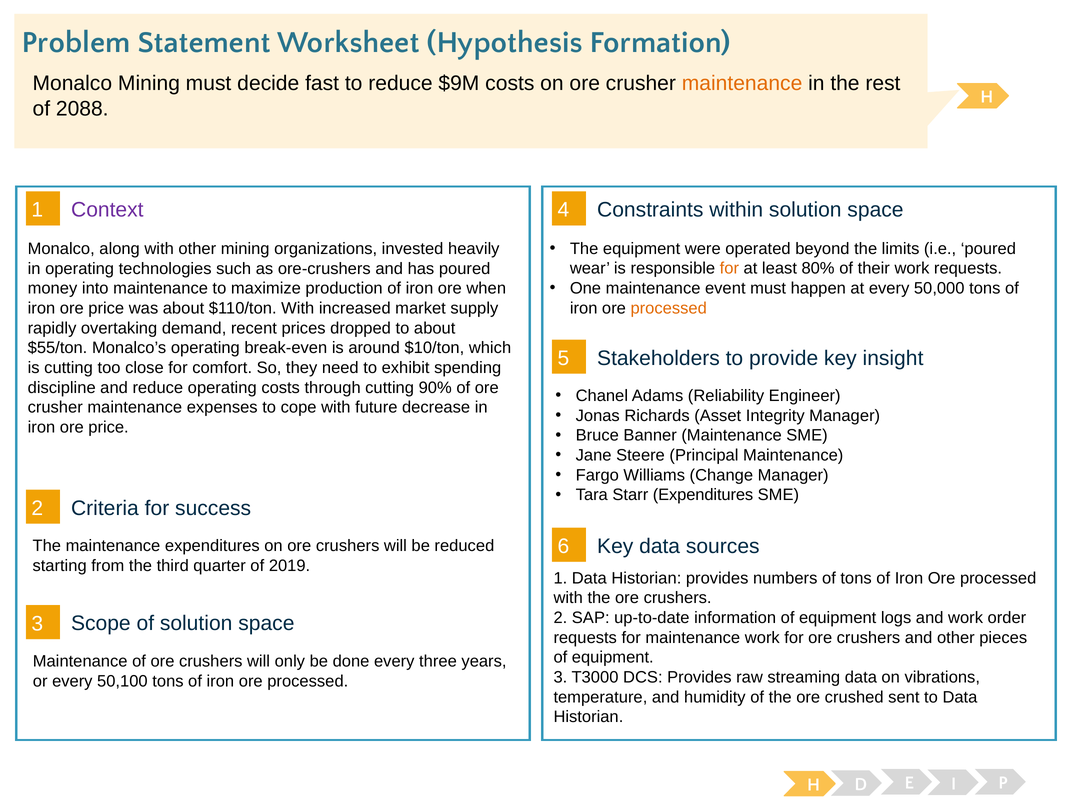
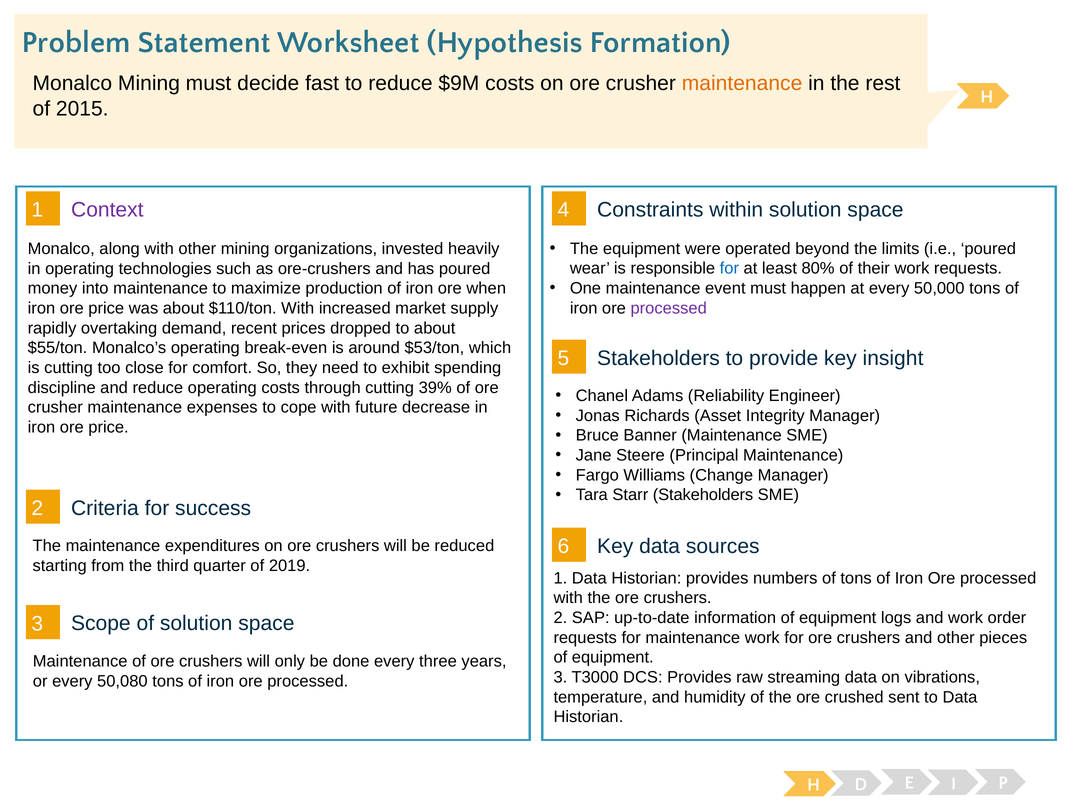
2088: 2088 -> 2015 (82, 109)
for colour: orange -> blue (729, 268)
processed colour: orange -> purple (669, 308)
$10/ton: $10/ton -> $53/ton (434, 348)
90%: 90% -> 39% (435, 388)
Starr Expenditures: Expenditures -> Stakeholders (703, 495)
50,100: 50,100 -> 50,080 (122, 681)
